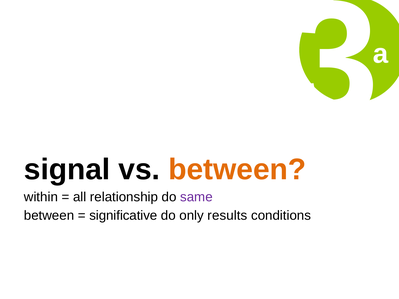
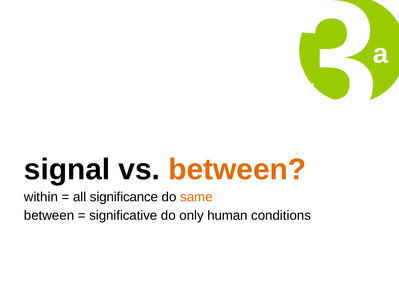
relationship: relationship -> significance (124, 197)
same colour: purple -> orange (196, 197)
results: results -> human (228, 216)
